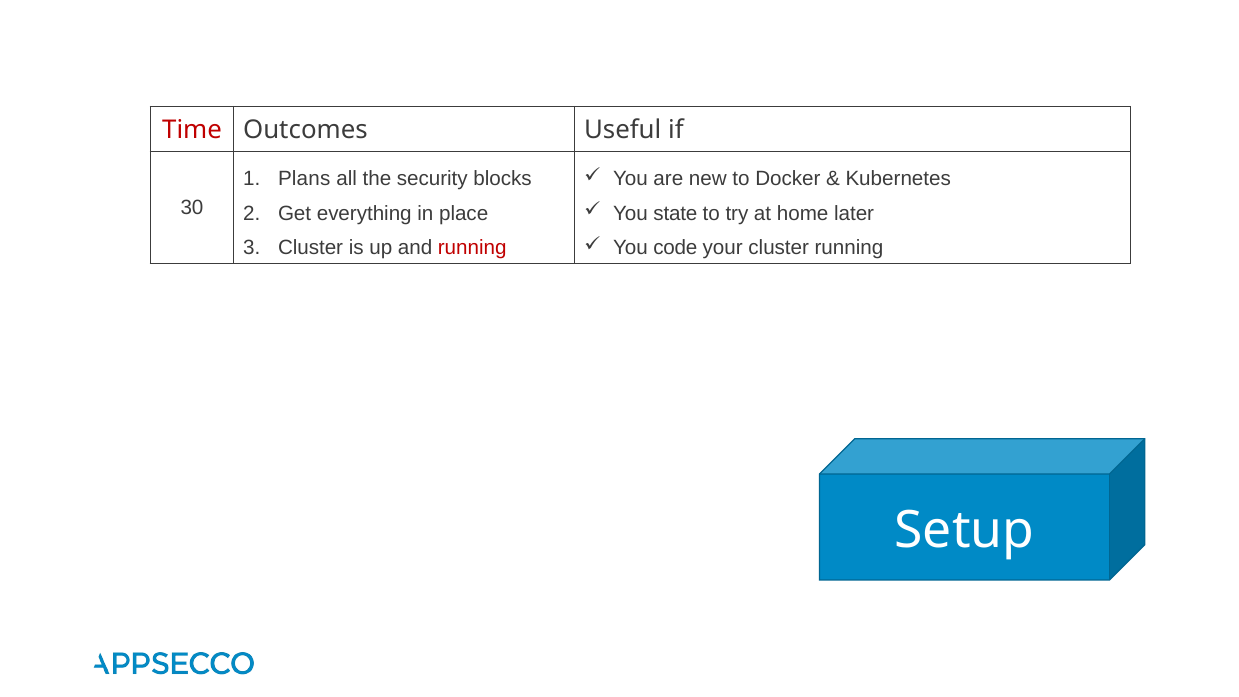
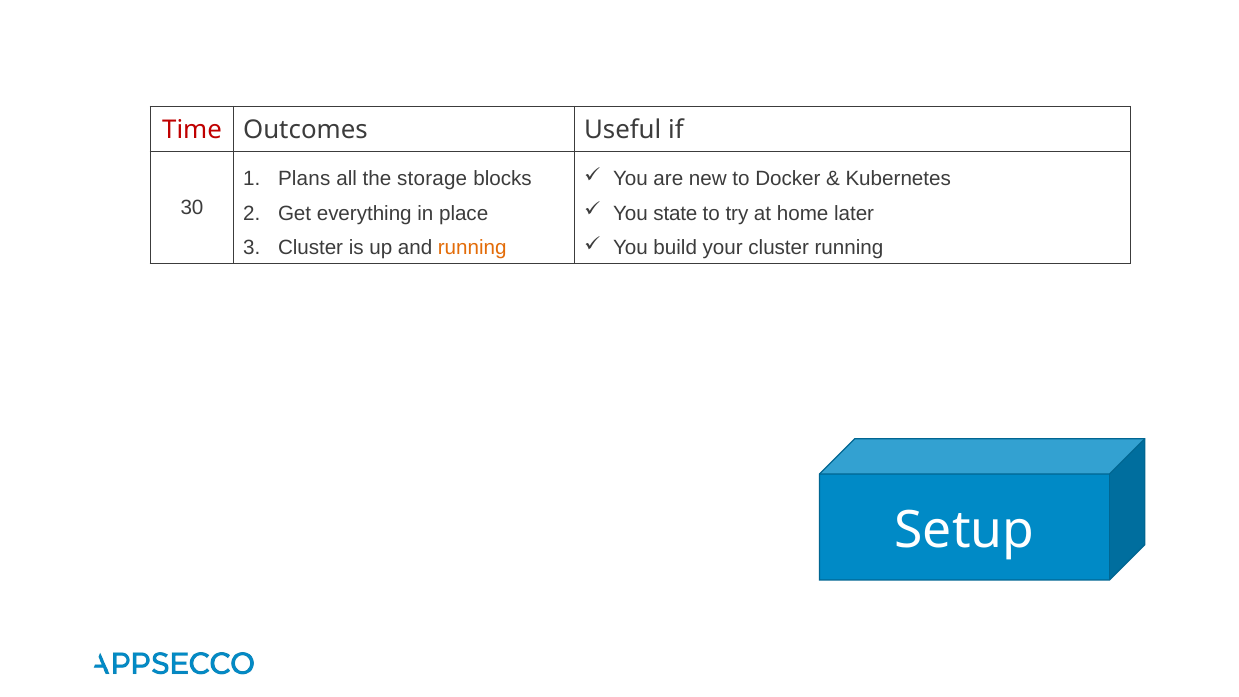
security: security -> storage (432, 179)
code: code -> build (675, 248)
running colour: red -> orange (472, 248)
